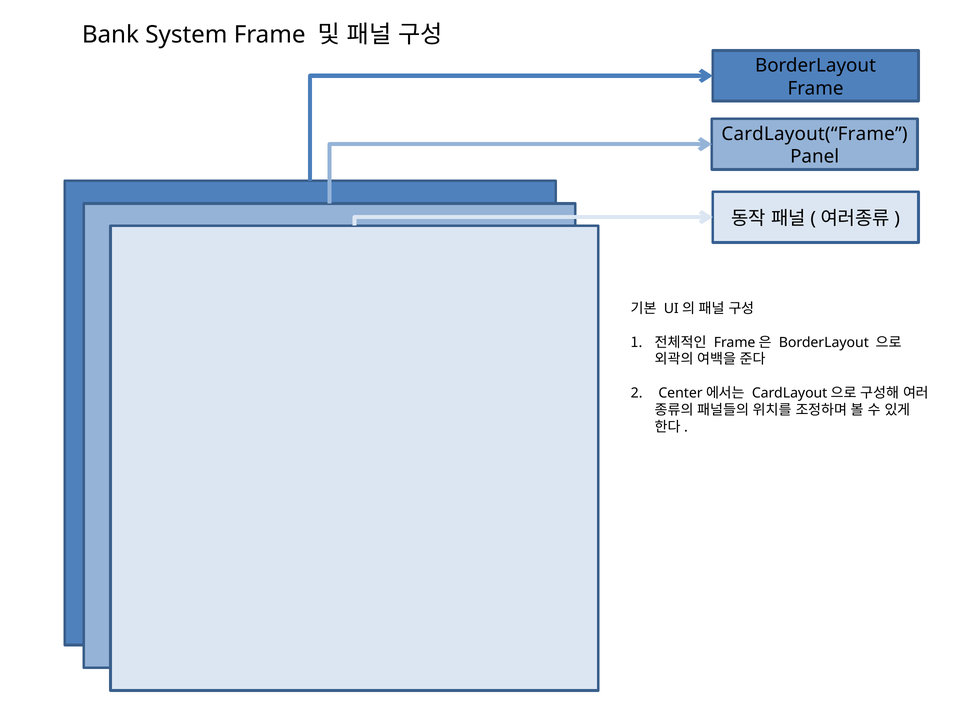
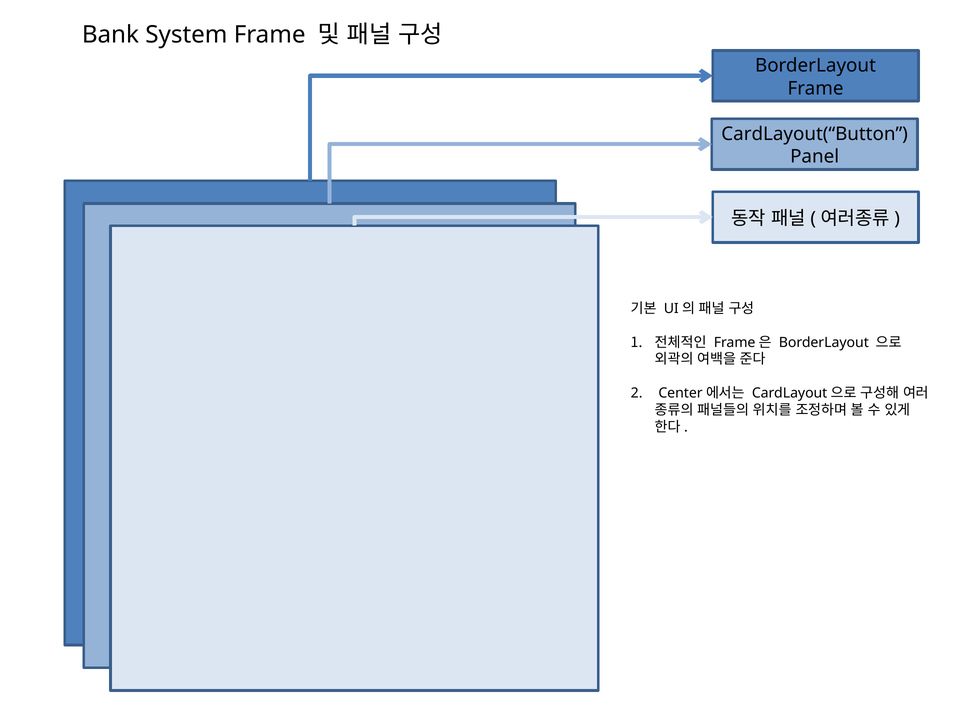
CardLayout(“Frame: CardLayout(“Frame -> CardLayout(“Button (815, 134)
